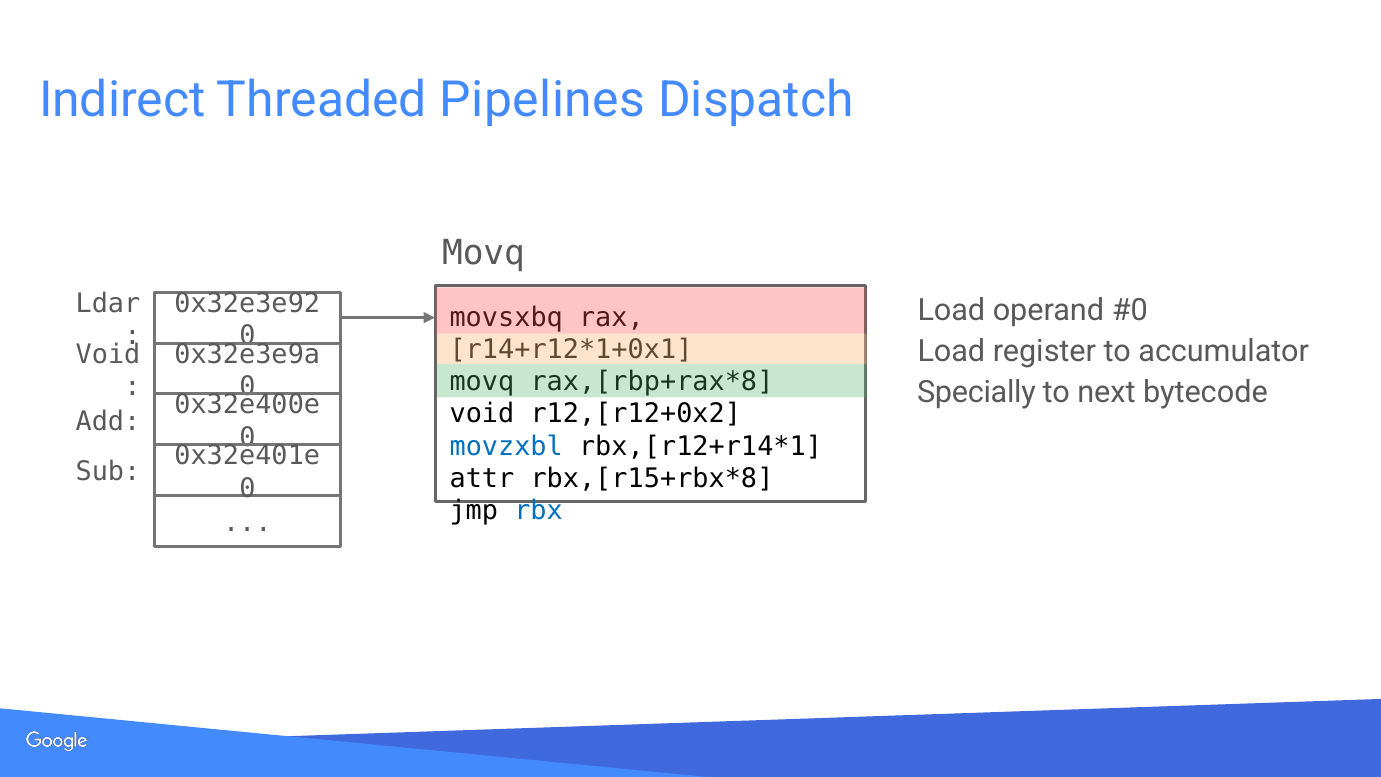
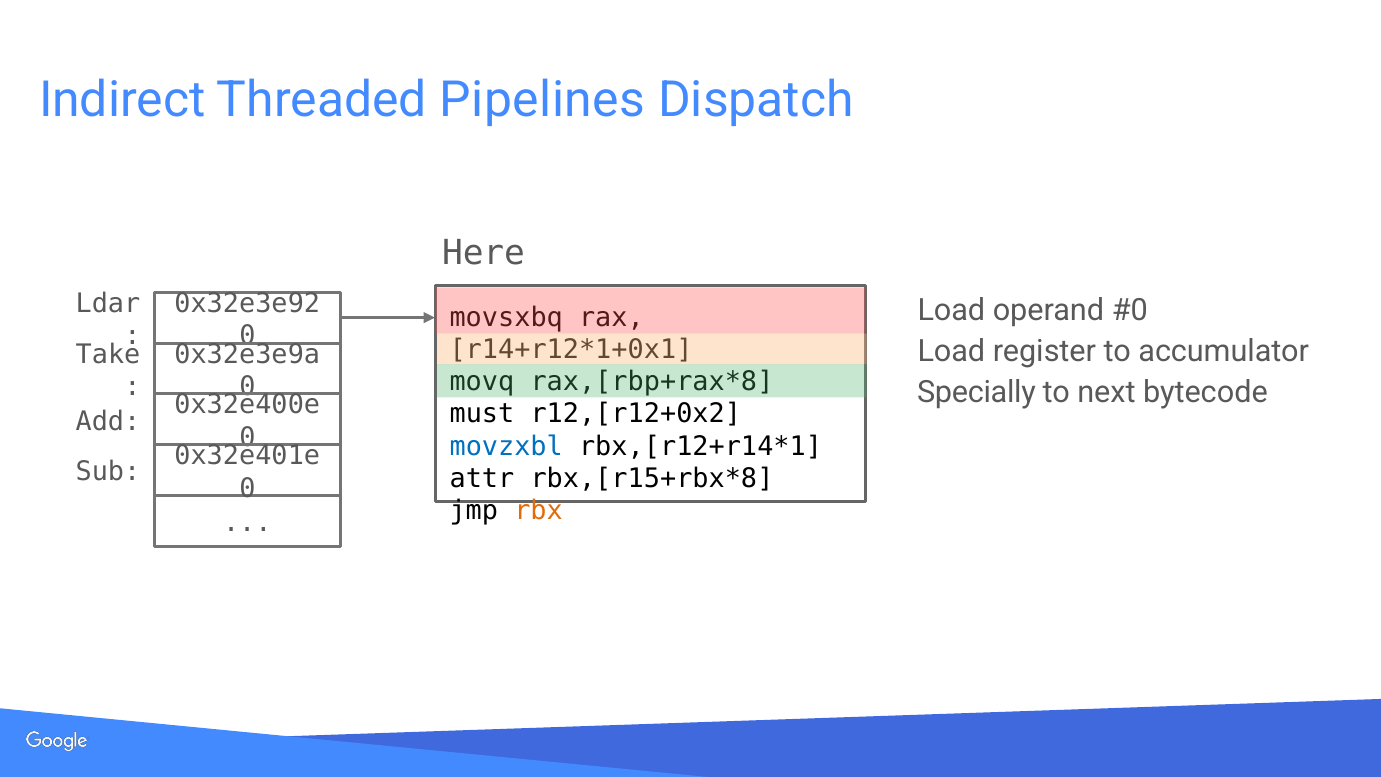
Movq: Movq -> Here (484, 253)
Void: Void -> Take (108, 354)
void: void -> must (482, 414)
rbx colour: blue -> orange (539, 511)
